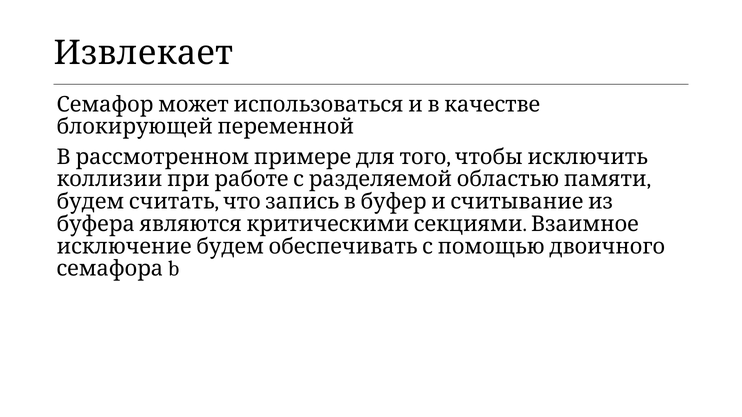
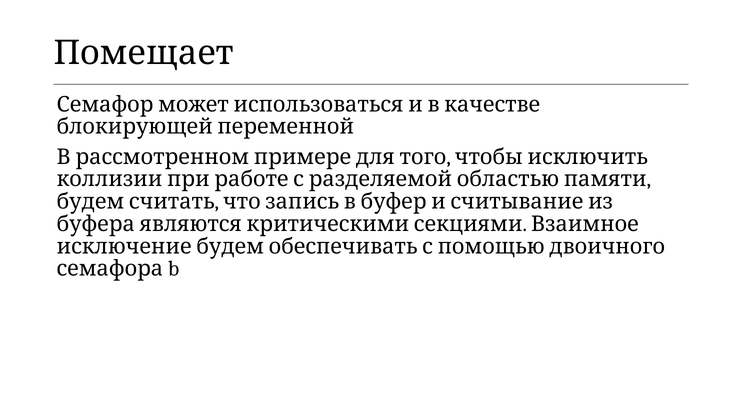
Извлекает: Извлекает -> Помещает (144, 53)
